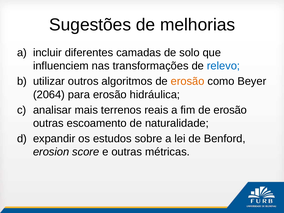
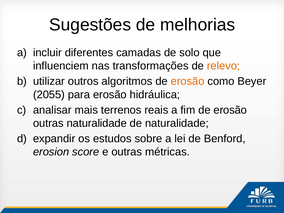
relevo colour: blue -> orange (223, 66)
2064: 2064 -> 2055 (49, 95)
outras escoamento: escoamento -> naturalidade (97, 123)
